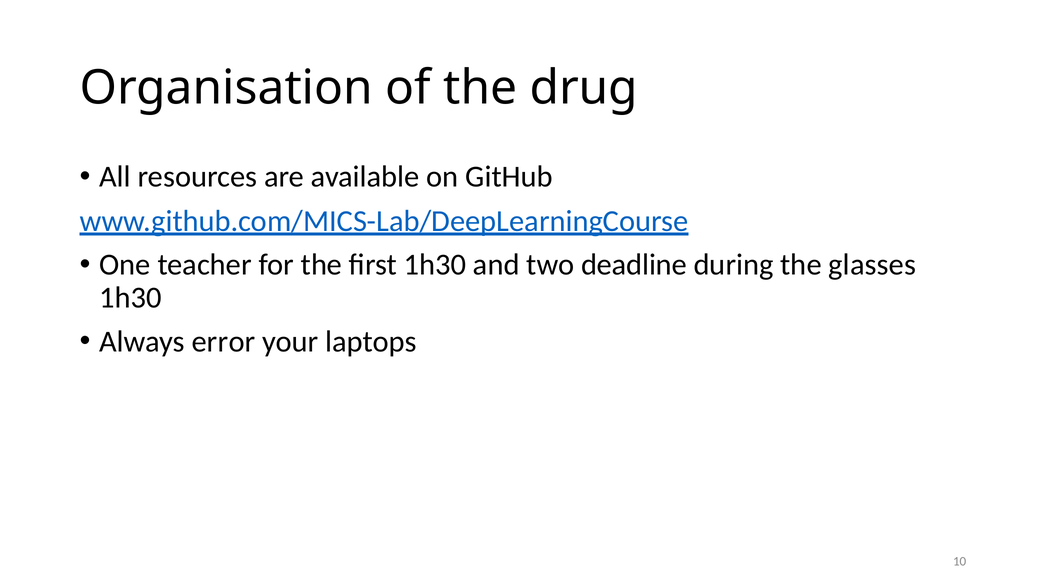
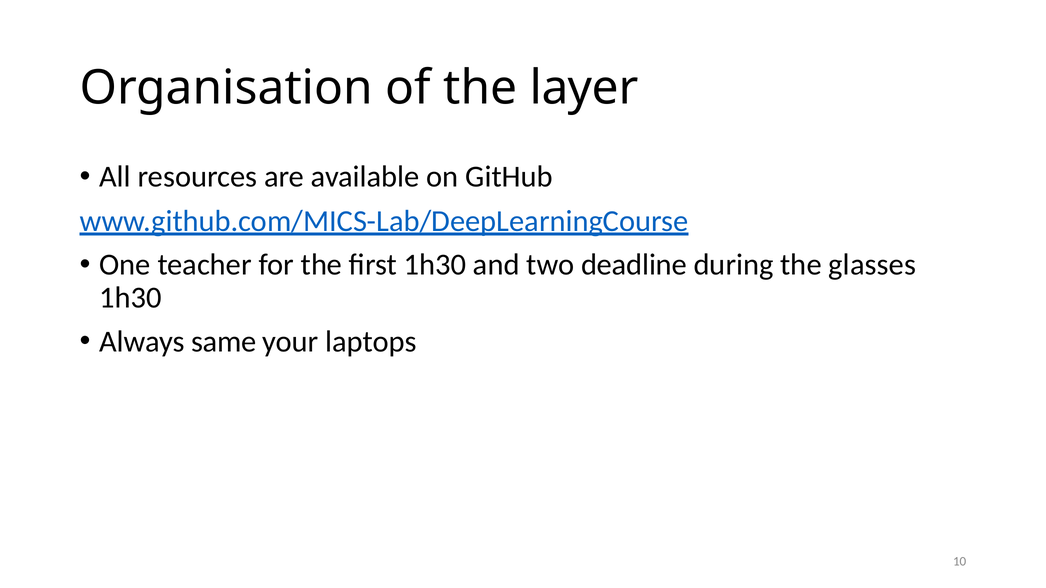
drug: drug -> layer (584, 88)
error: error -> same (224, 342)
